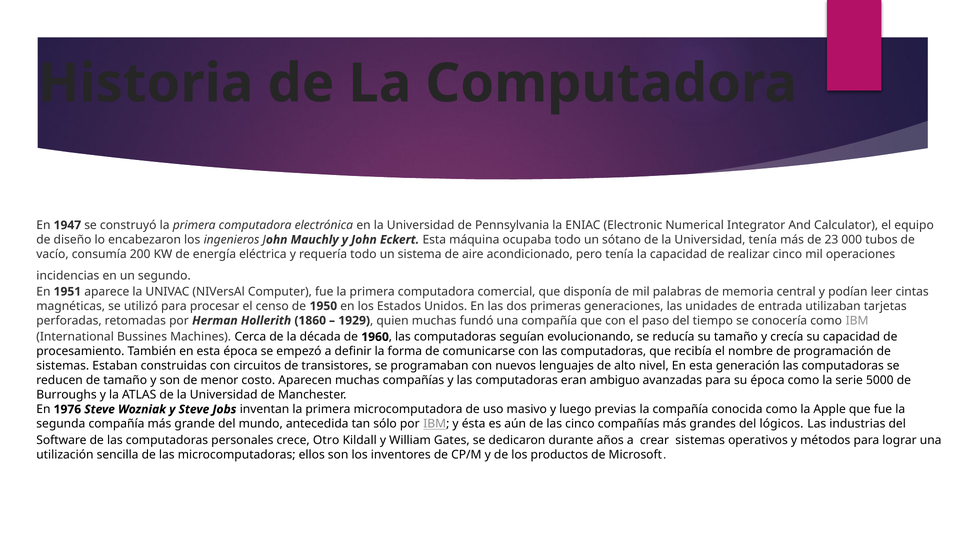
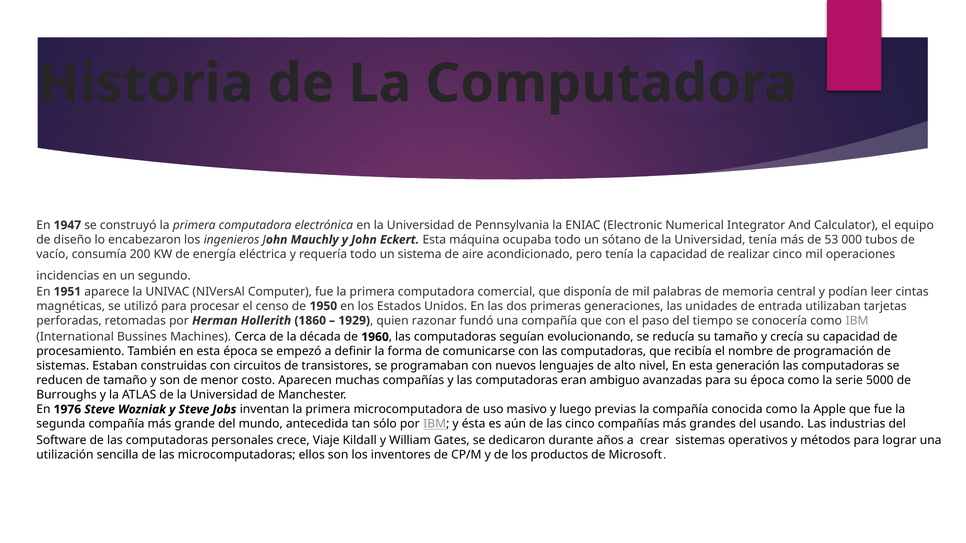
23: 23 -> 53 (831, 240)
quien muchas: muchas -> razonar (434, 321)
lógicos: lógicos -> usando (782, 424)
Otro: Otro -> Viaje (326, 441)
